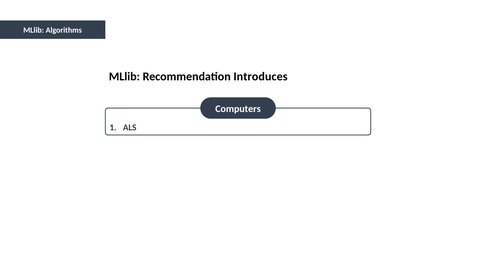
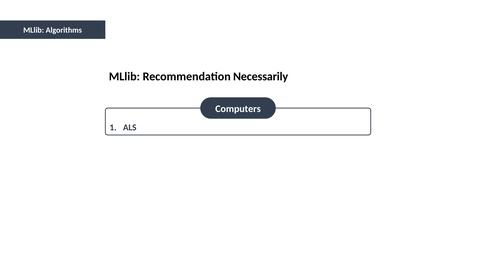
Introduces: Introduces -> Necessarily (261, 76)
